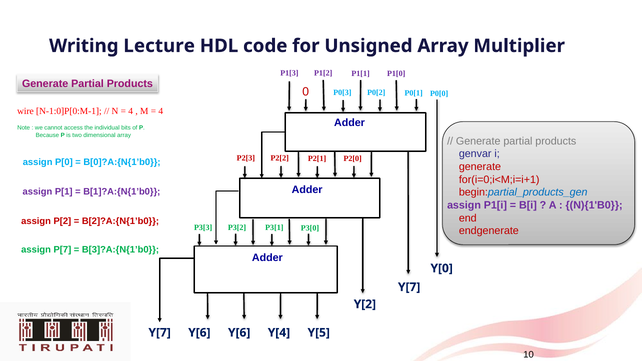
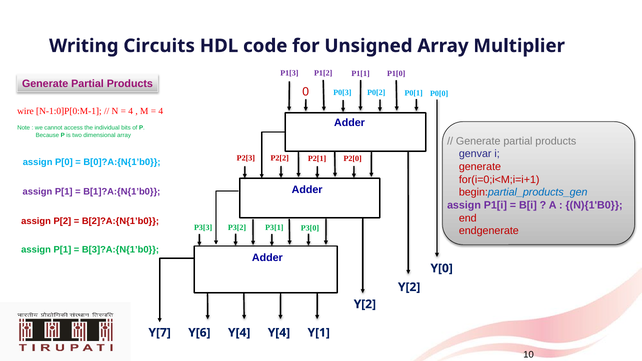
Lecture: Lecture -> Circuits (159, 46)
P[7: P[7 -> P[1 (62, 250)
Y[7: Y[7 -> Y[2 (409, 287)
Y[6: Y[6 -> Y[4 (239, 333)
Y[5: Y[5 -> Y[1 (319, 333)
